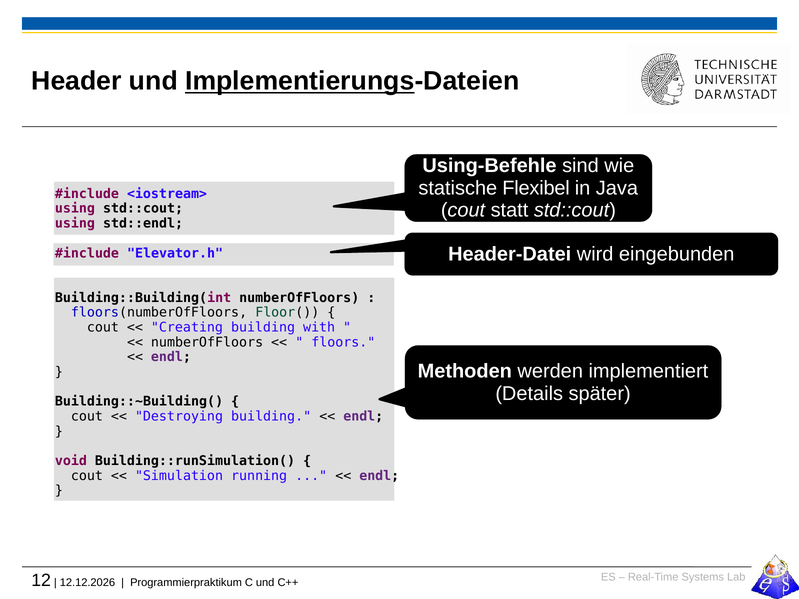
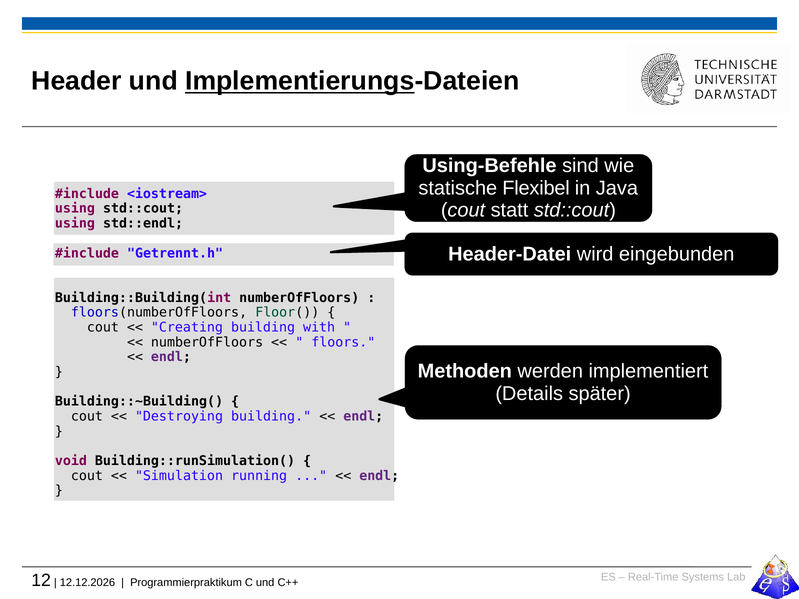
Elevator.h: Elevator.h -> Getrennt.h (175, 253)
